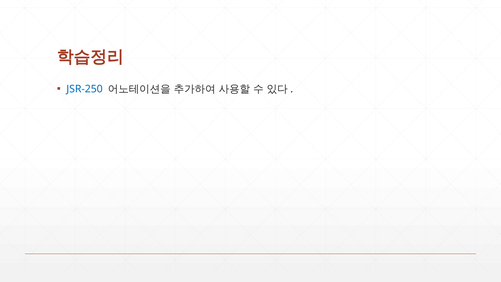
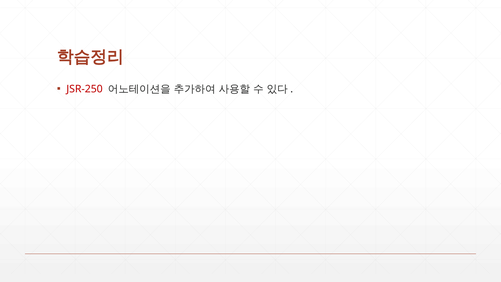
JSR-250 colour: blue -> red (85, 89)
